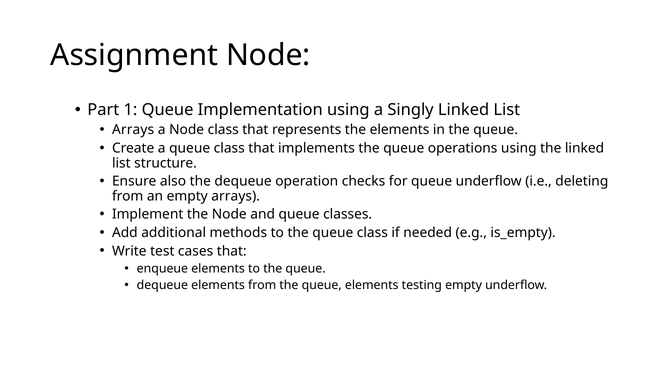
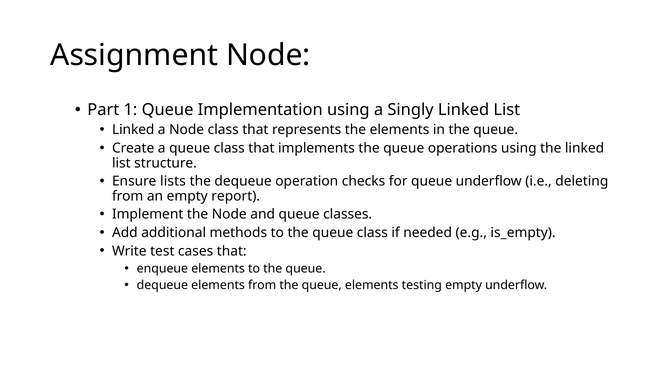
Arrays: Arrays -> Linked (133, 130)
also: also -> lists (173, 181)
empty arrays: arrays -> report (236, 196)
